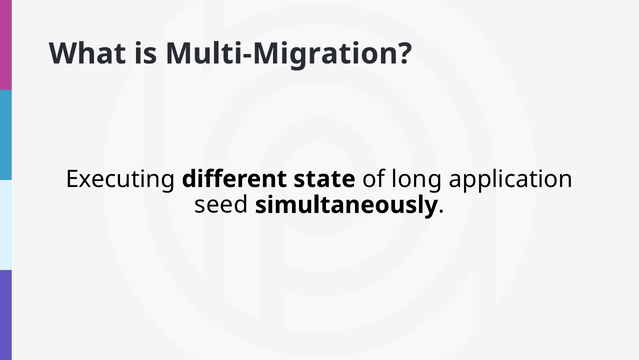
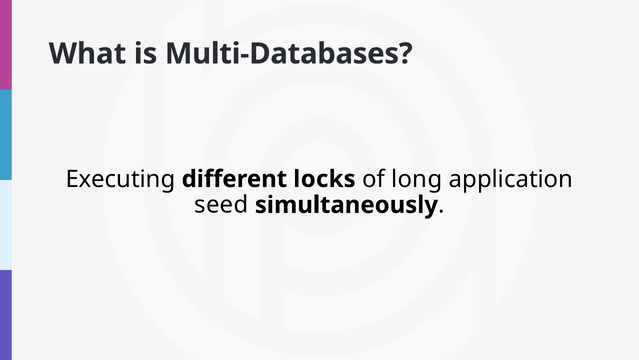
Multi-Migration: Multi-Migration -> Multi-Databases (289, 54)
state: state -> locks (325, 179)
